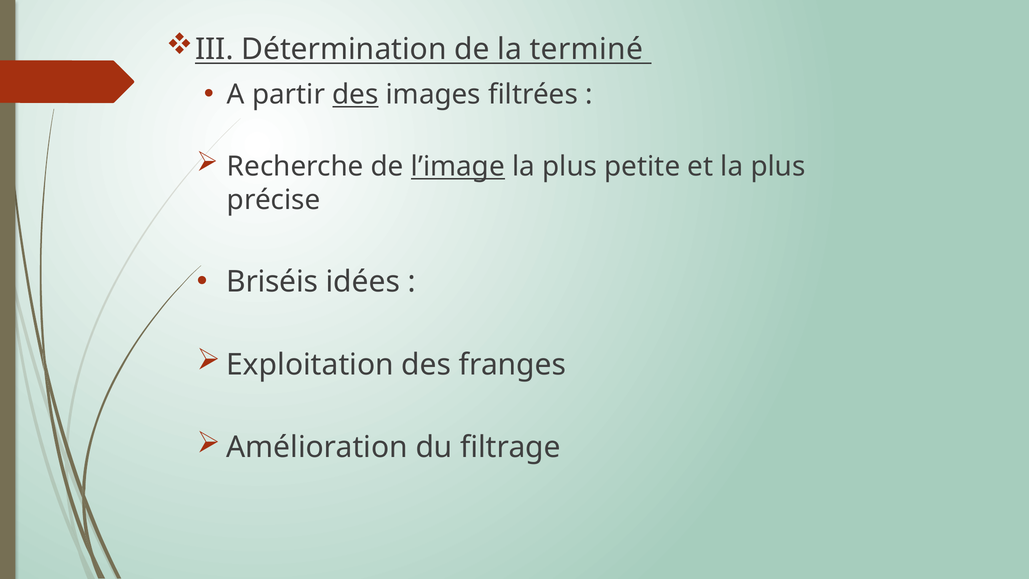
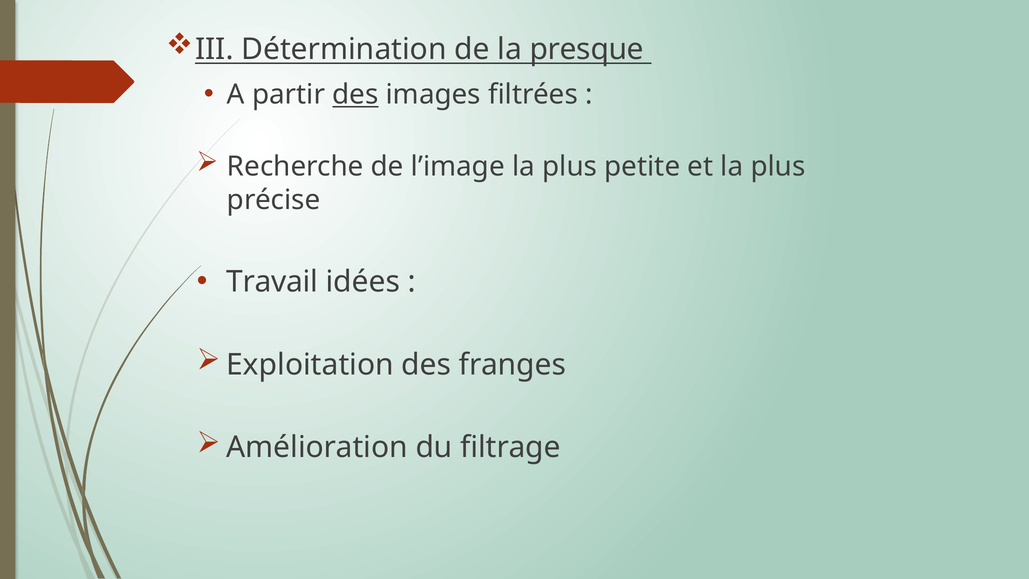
terminé: terminé -> presque (587, 49)
l’image underline: present -> none (458, 167)
Briséis: Briséis -> Travail (272, 282)
